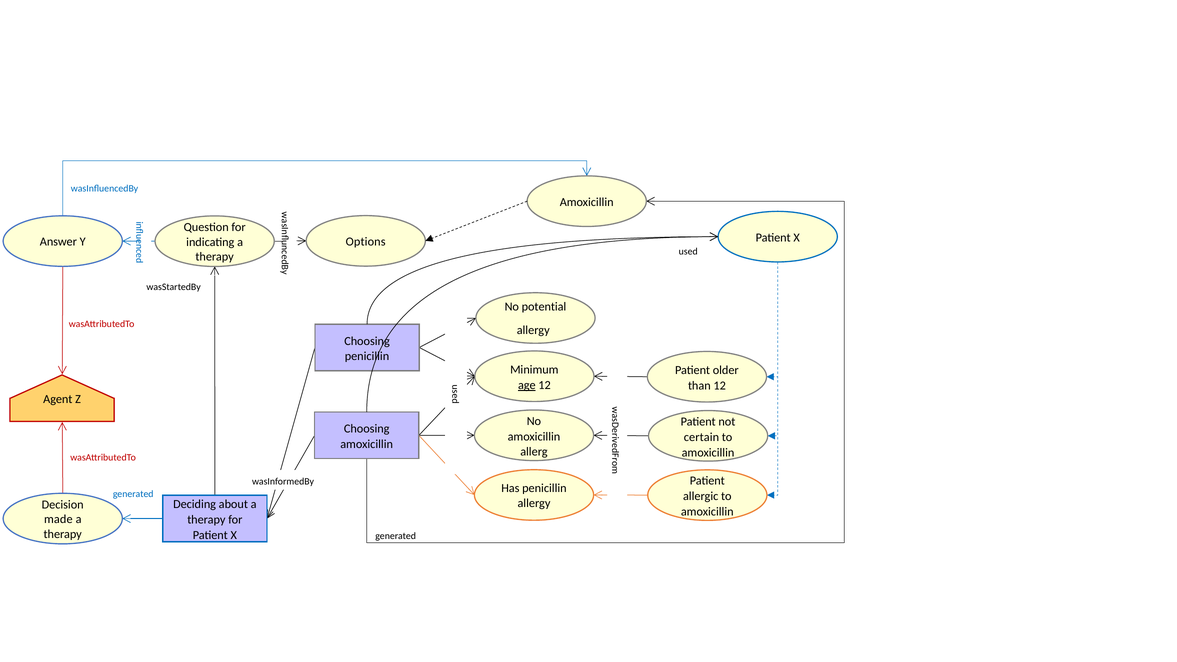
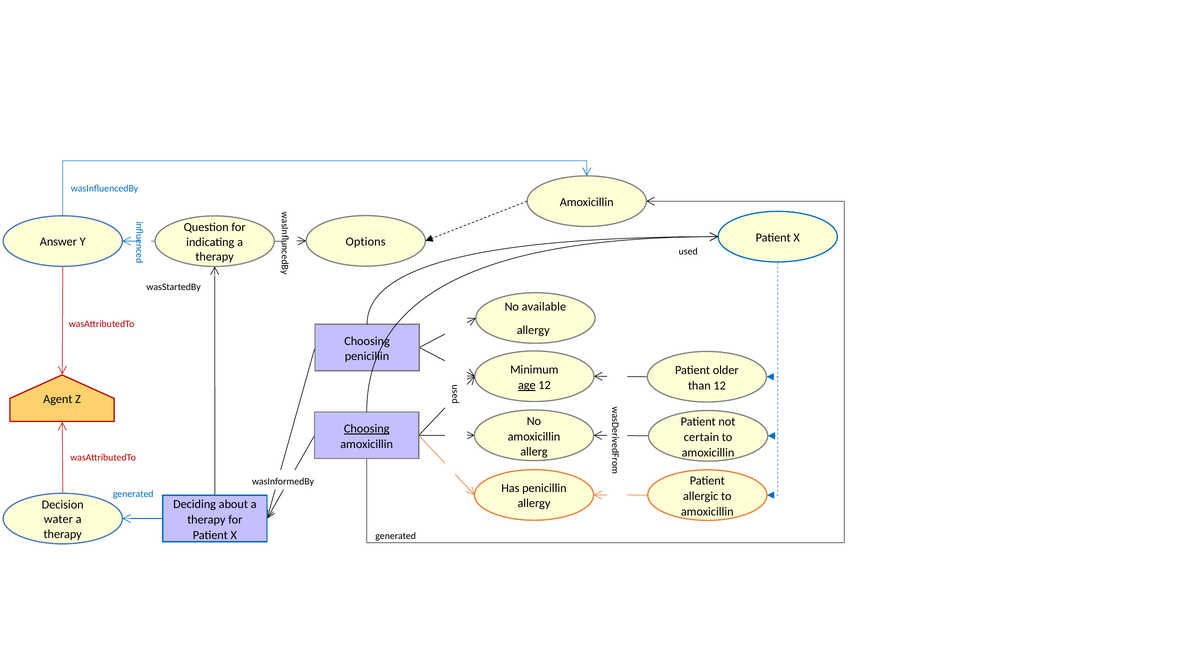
potential: potential -> available (544, 307)
Choosing underline: none -> present (367, 429)
made: made -> water (58, 519)
